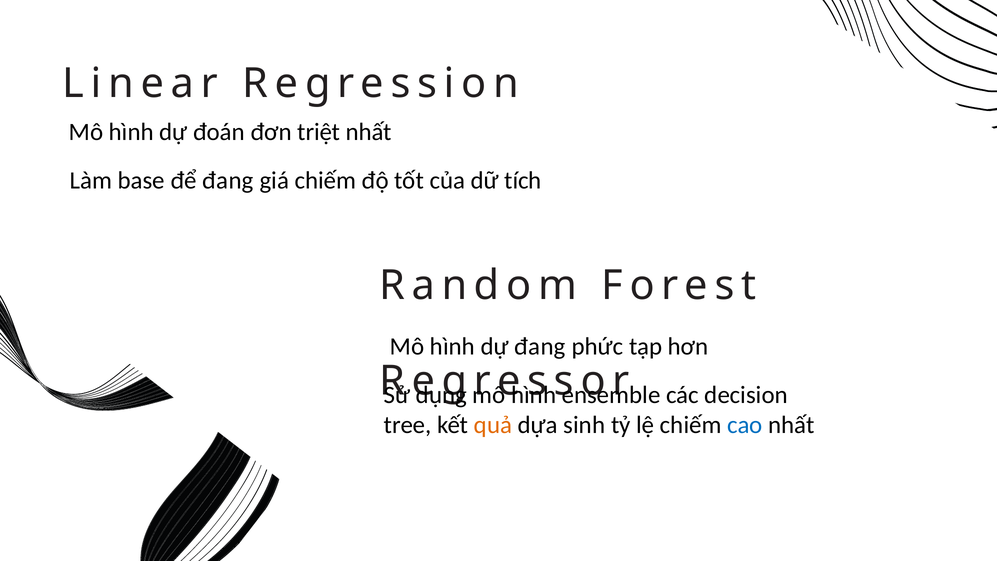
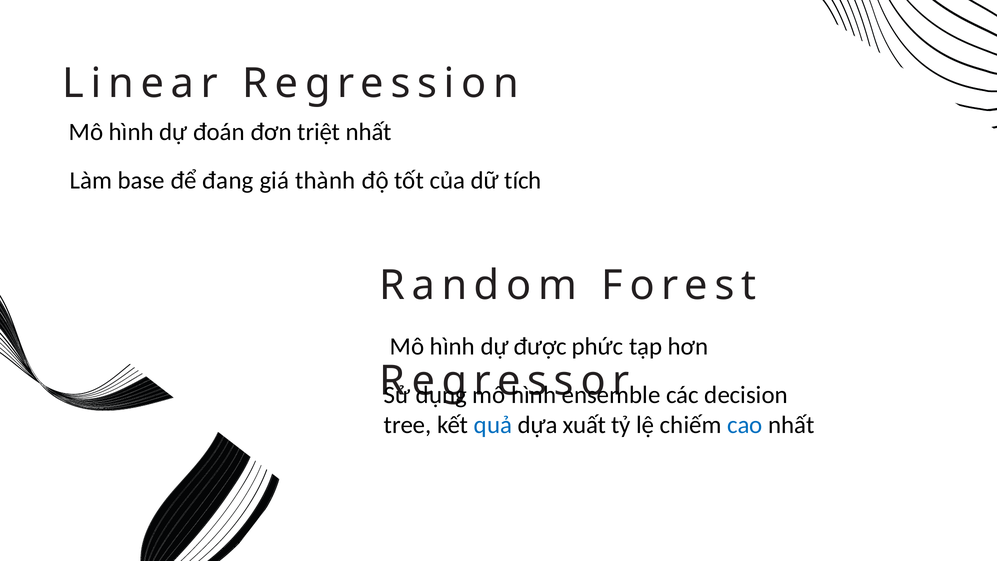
giá chiếm: chiếm -> thành (325, 181)
dự đang: đang -> được (540, 346)
quả colour: orange -> blue (493, 425)
sinh: sinh -> xuất (584, 425)
